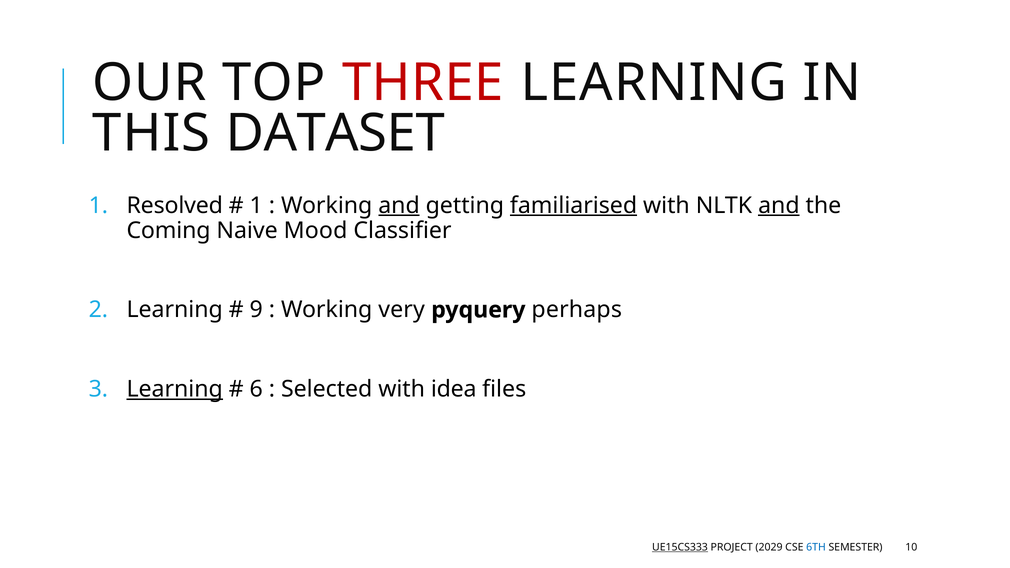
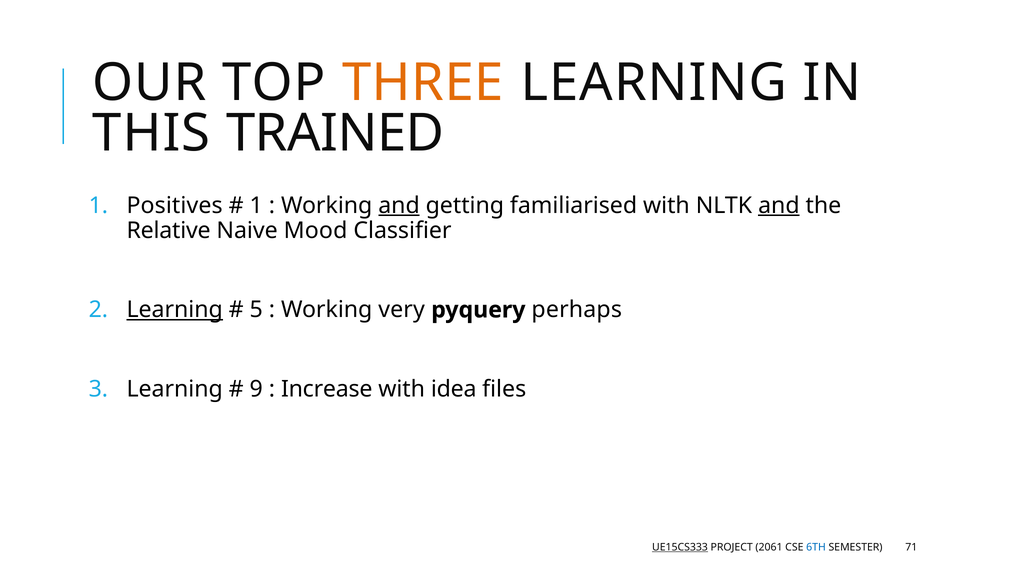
THREE colour: red -> orange (423, 83)
DATASET: DATASET -> TRAINED (335, 134)
Resolved: Resolved -> Positives (175, 206)
familiarised underline: present -> none (574, 206)
Coming: Coming -> Relative (169, 230)
Learning underline: none -> present (175, 310)
9: 9 -> 5 (256, 310)
Learning underline: present -> none (175, 389)
6: 6 -> 9 (256, 389)
Selected: Selected -> Increase (327, 389)
2029: 2029 -> 2061 (769, 547)
10: 10 -> 71 (911, 547)
